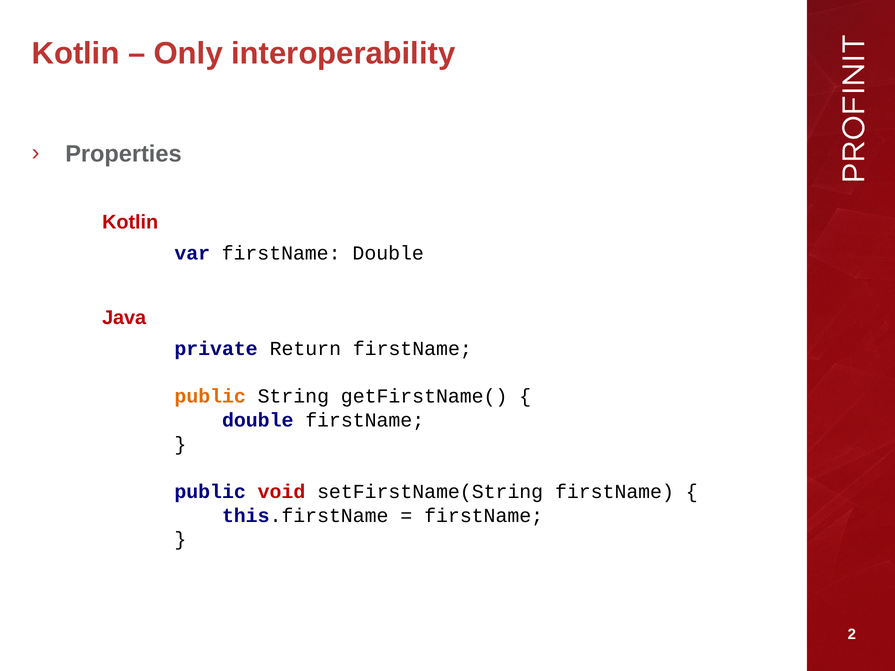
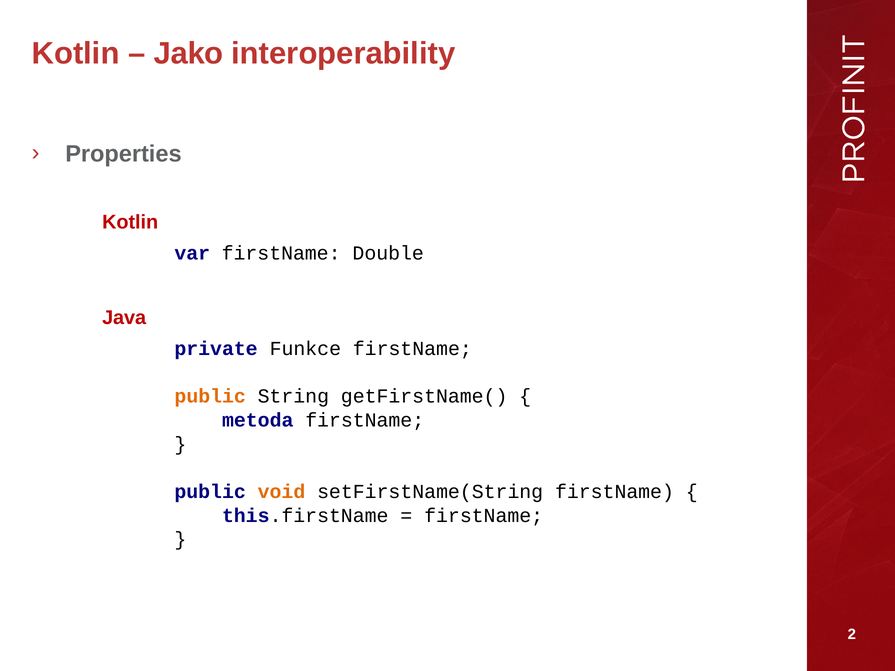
Only: Only -> Jako (188, 53)
Return: Return -> Funkce (305, 349)
double: double -> metoda (258, 420)
void colour: red -> orange (281, 492)
